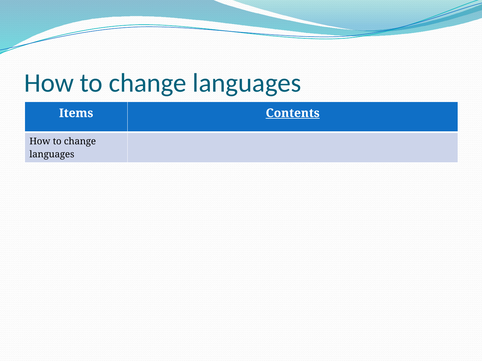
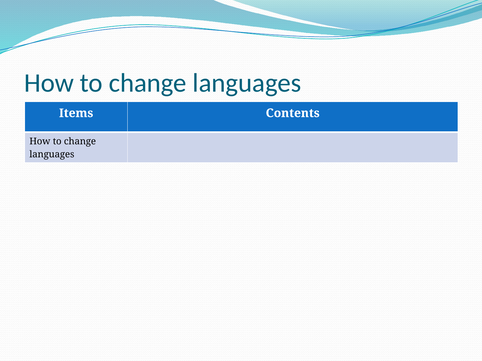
Contents underline: present -> none (293, 113)
